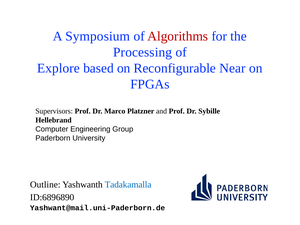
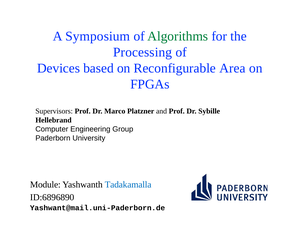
Algorithms colour: red -> green (178, 36)
Explore: Explore -> Devices (59, 68)
Near: Near -> Area (232, 68)
Outline: Outline -> Module (45, 185)
